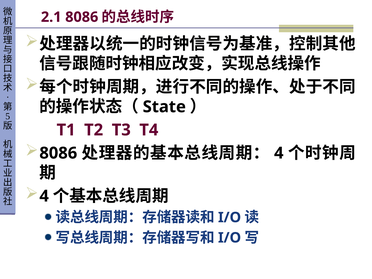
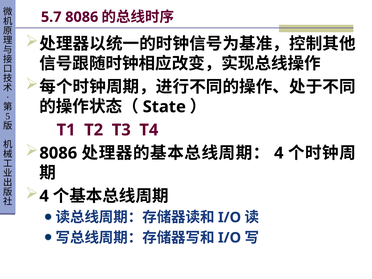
2.1: 2.1 -> 5.7 (51, 17)
